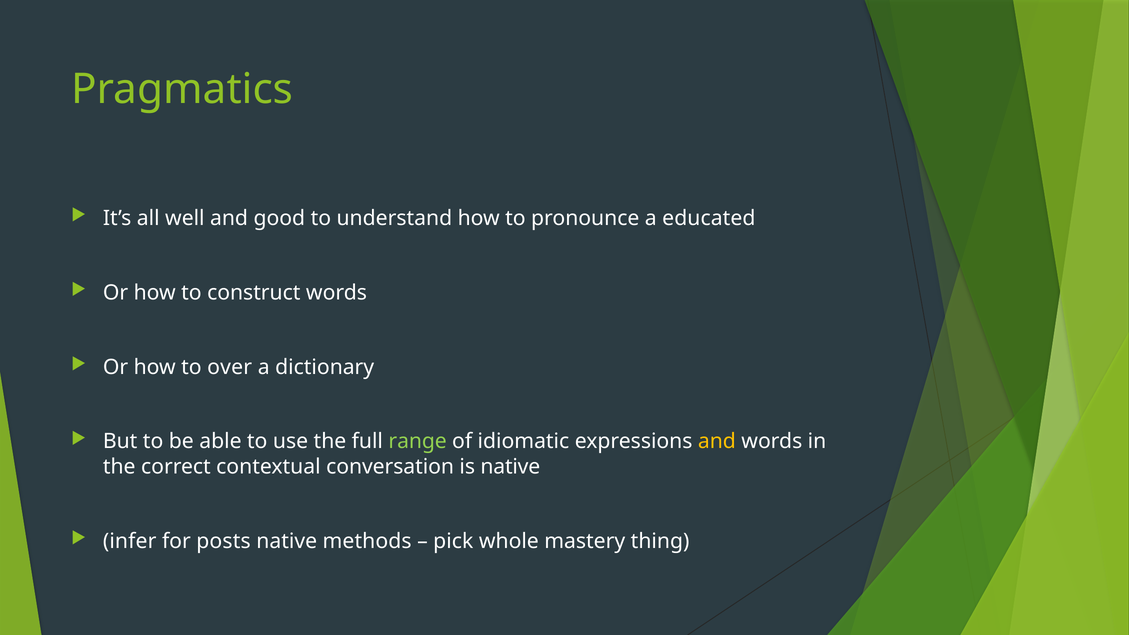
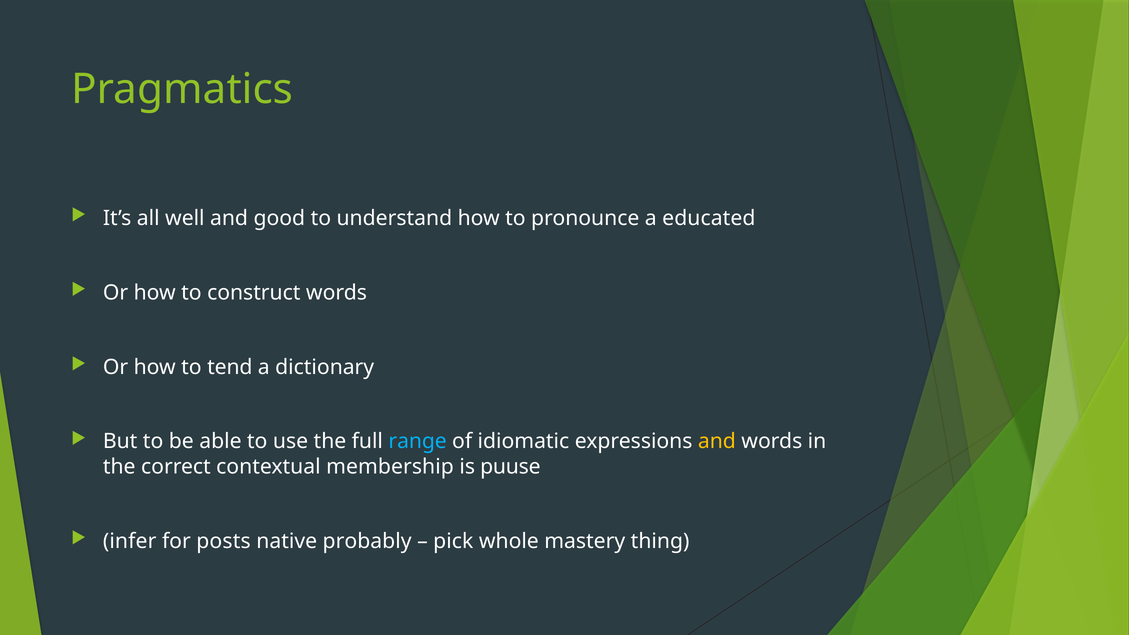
over: over -> tend (230, 367)
range colour: light green -> light blue (418, 442)
conversation: conversation -> membership (390, 467)
is native: native -> puuse (510, 467)
methods: methods -> probably (367, 541)
